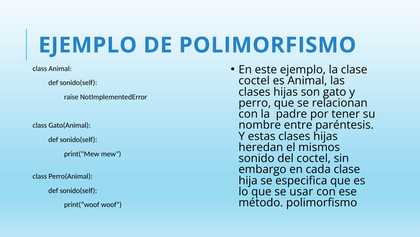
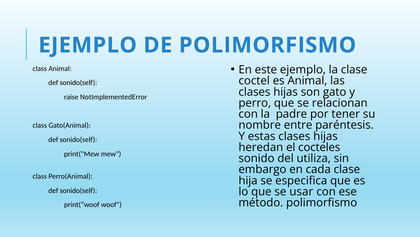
mismos: mismos -> cocteles (319, 147)
del coctel: coctel -> utiliza (314, 158)
